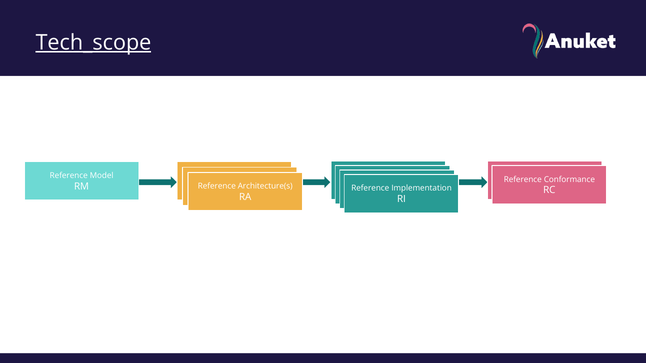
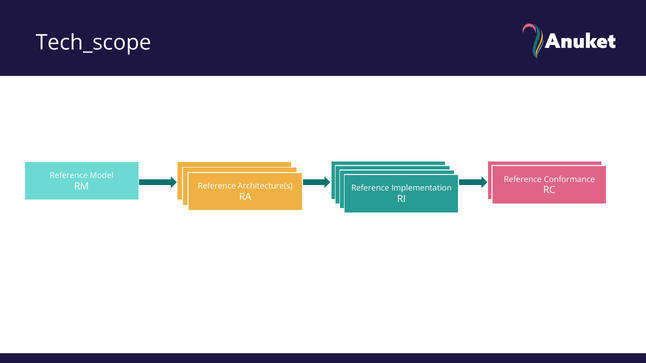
Tech_scope underline: present -> none (93, 43)
